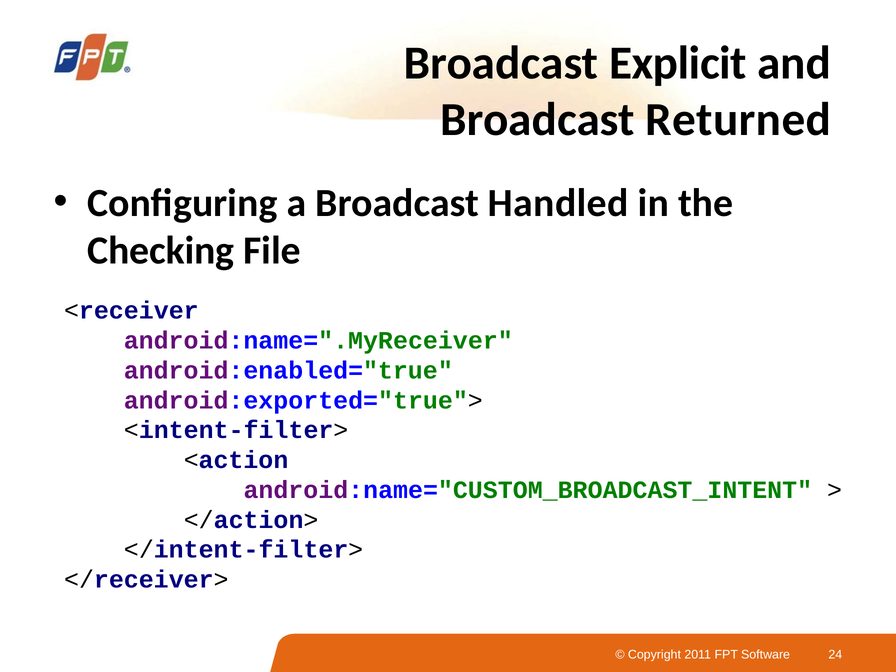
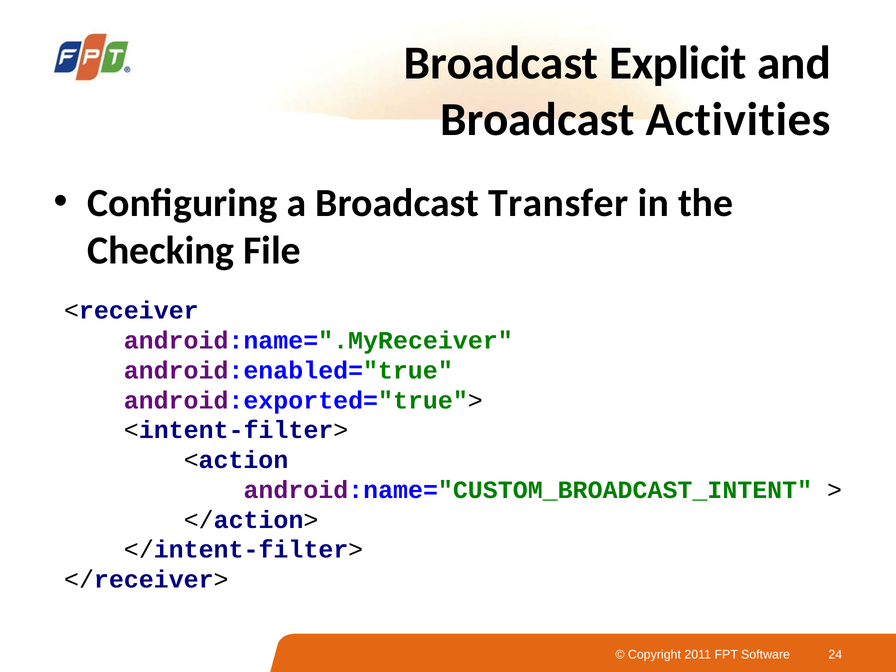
Returned: Returned -> Activities (738, 120)
Handled: Handled -> Transfer (558, 203)
